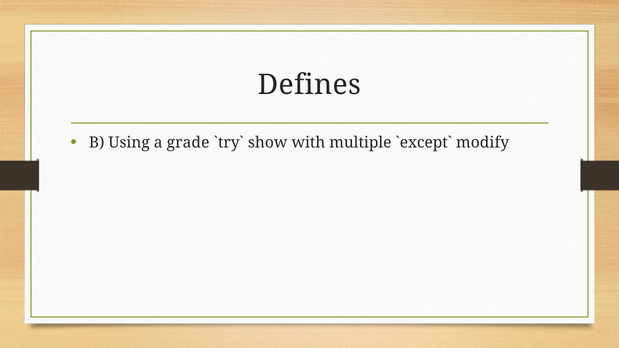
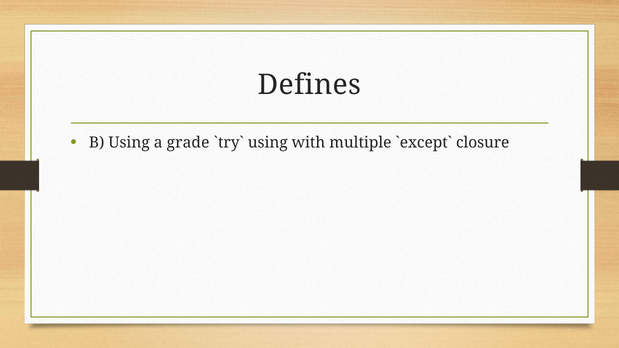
show: show -> using (268, 143)
modify: modify -> closure (483, 143)
